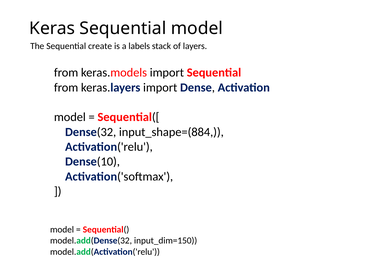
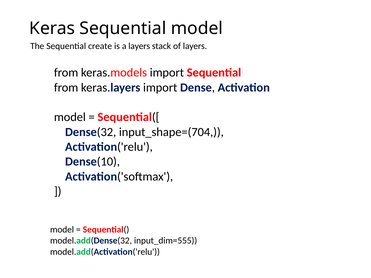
a labels: labels -> layers (139, 46)
input_shape=(884: input_shape=(884 -> input_shape=(704 (171, 132)
input_dim=150: input_dim=150 -> input_dim=555 (166, 241)
